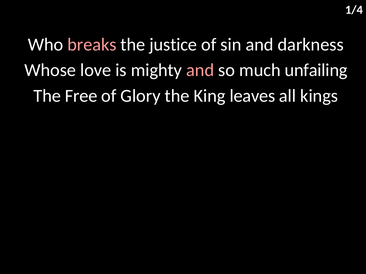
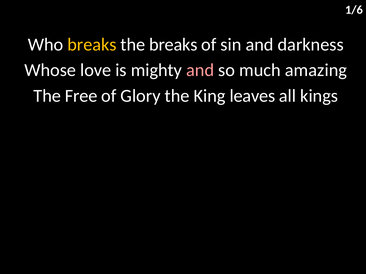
1/4: 1/4 -> 1/6 (354, 10)
breaks colour: pink -> yellow (92, 45)
the justice: justice -> breaks (173, 45)
unfailing: unfailing -> amazing (316, 70)
